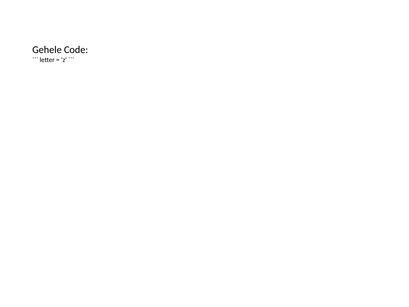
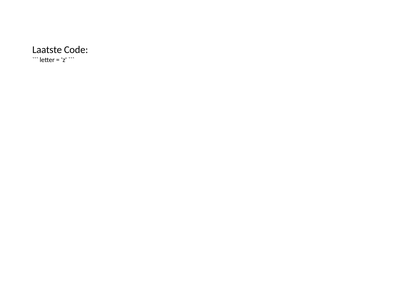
Gehele: Gehele -> Laatste (47, 50)
